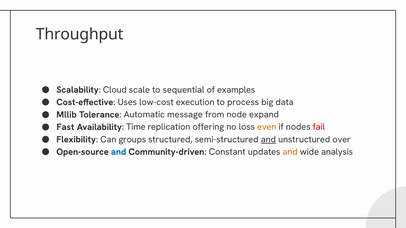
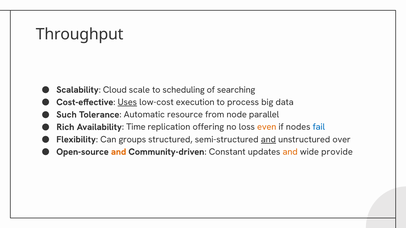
sequential: sequential -> scheduling (184, 90)
examples: examples -> searching (236, 90)
Uses underline: none -> present (127, 102)
Mllib: Mllib -> Such (66, 115)
message: message -> resource (185, 115)
expand: expand -> parallel (264, 115)
Fast: Fast -> Rich (65, 127)
fail colour: red -> blue (319, 127)
and colour: blue -> orange (119, 152)
analysis: analysis -> provide (337, 152)
